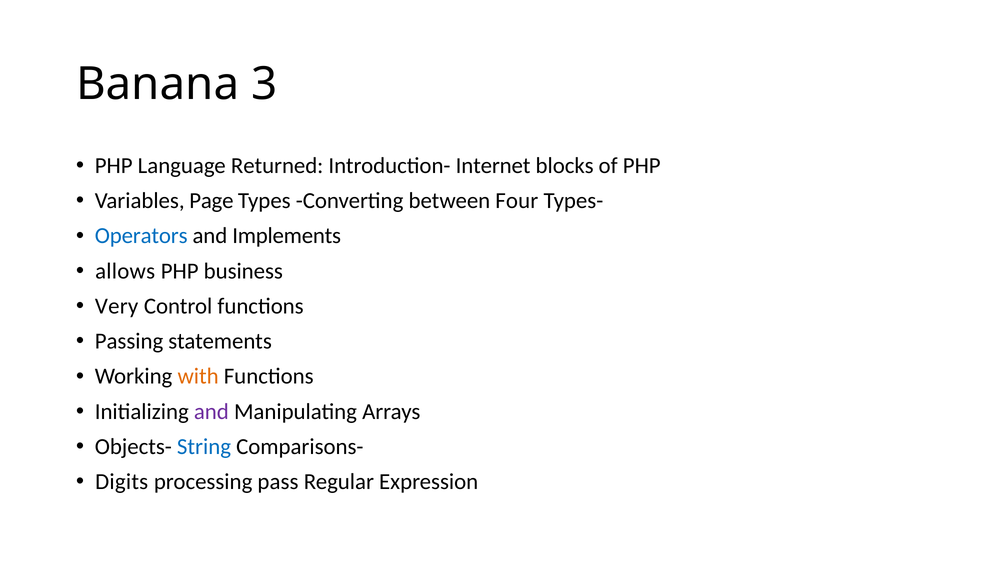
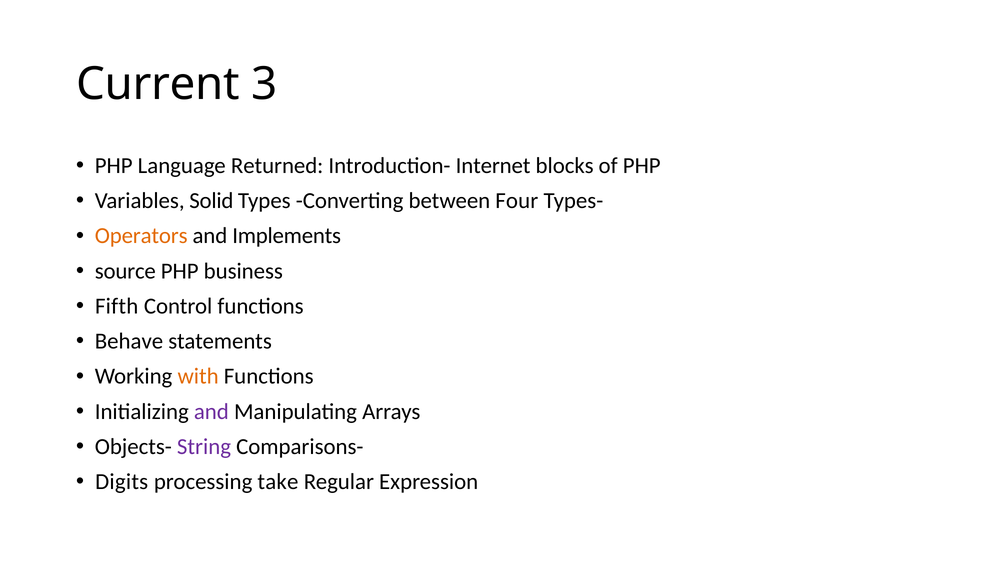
Banana: Banana -> Current (158, 84)
Page: Page -> Solid (211, 200)
Operators colour: blue -> orange (141, 236)
allows: allows -> source (125, 271)
Very: Very -> Fifth (117, 306)
Passing: Passing -> Behave (129, 341)
String colour: blue -> purple (204, 446)
pass: pass -> take (278, 481)
